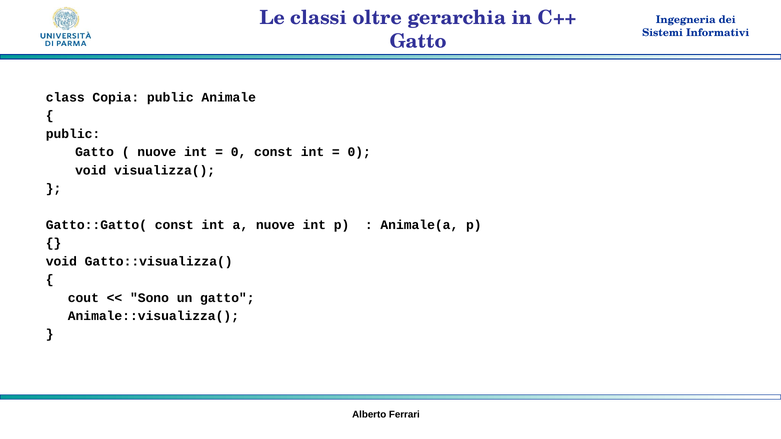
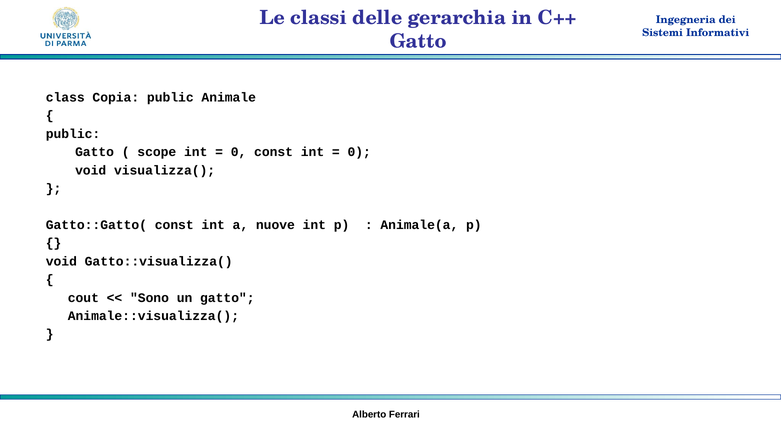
oltre: oltre -> delle (377, 18)
nuove: nuove -> scope (157, 152)
